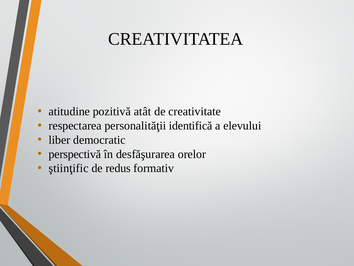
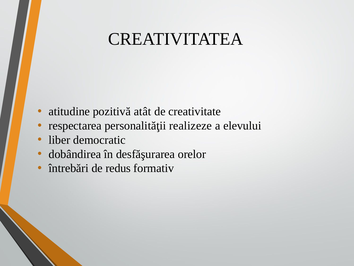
identifică: identifică -> realizeze (191, 126)
perspectivă: perspectivă -> dobândirea (75, 154)
ştiinţific: ştiinţific -> întrebări (69, 168)
